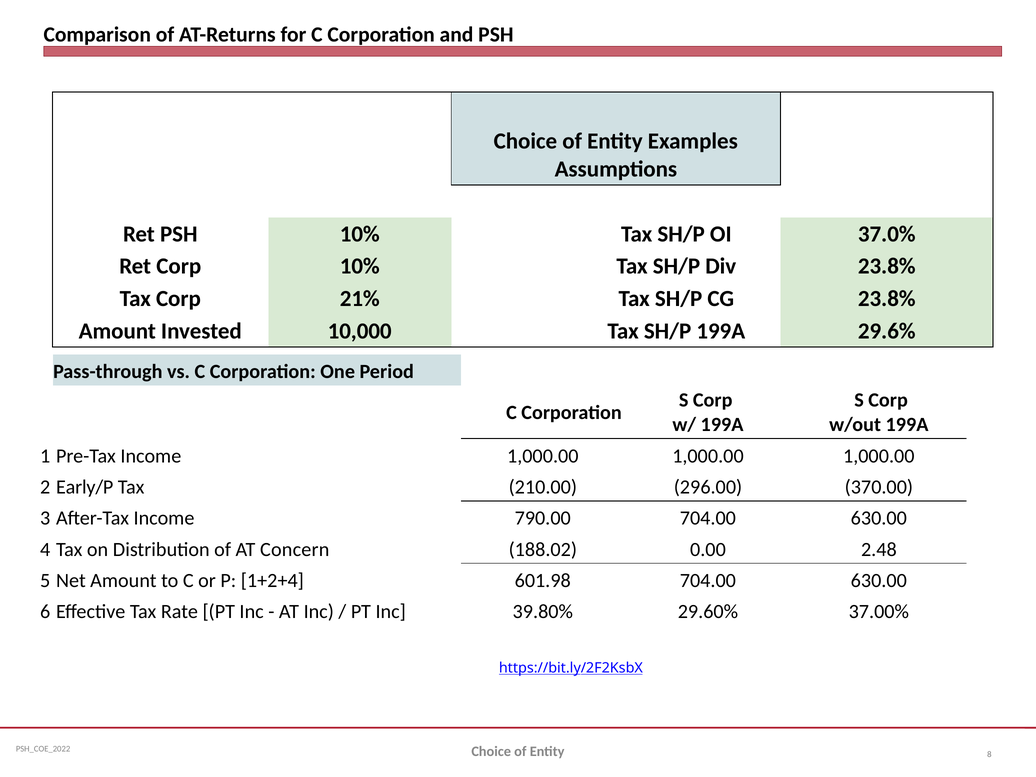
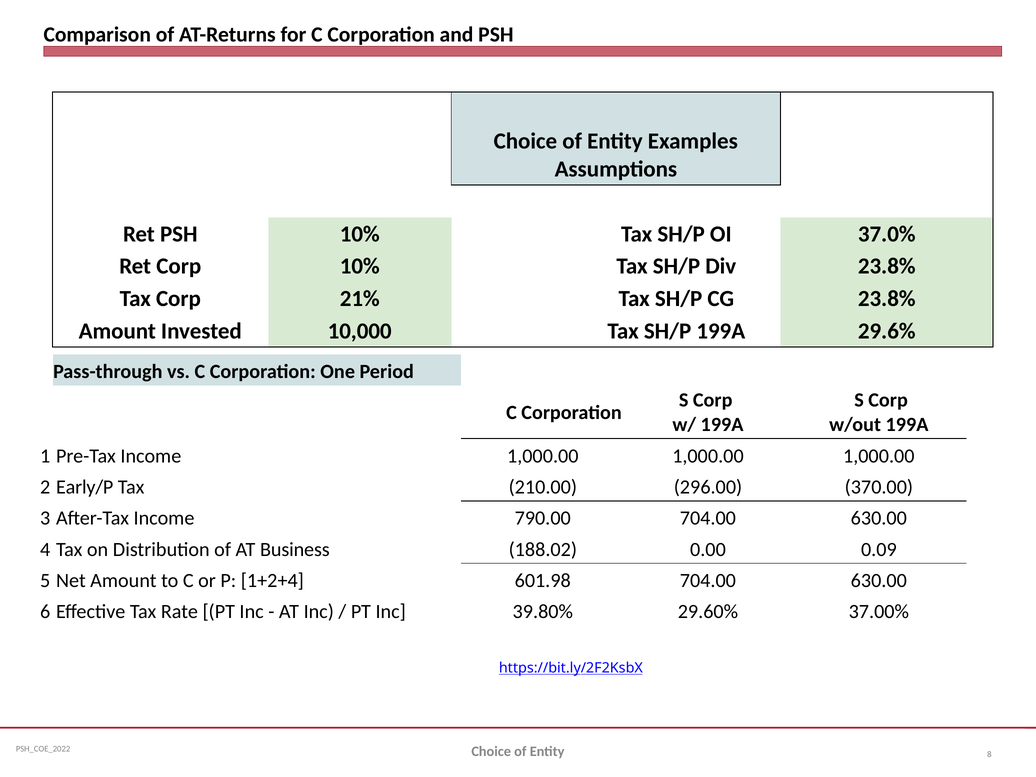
Concern: Concern -> Business (295, 549)
2.48: 2.48 -> 0.09 (879, 549)
